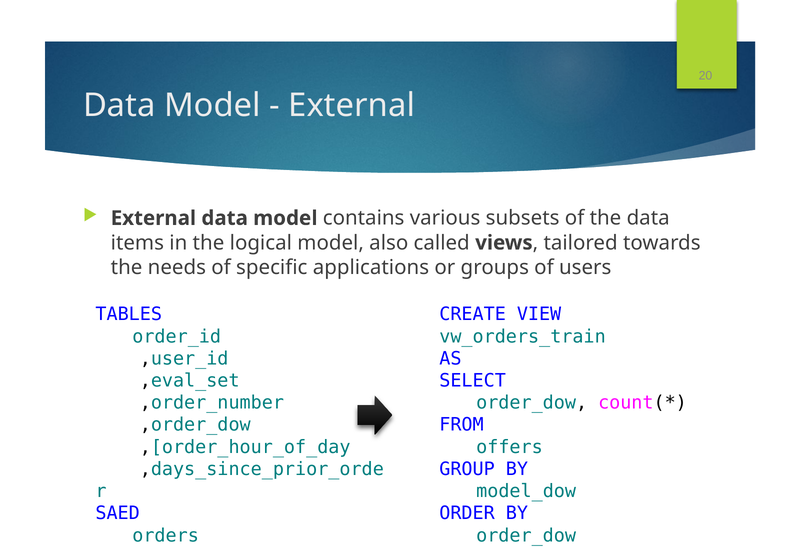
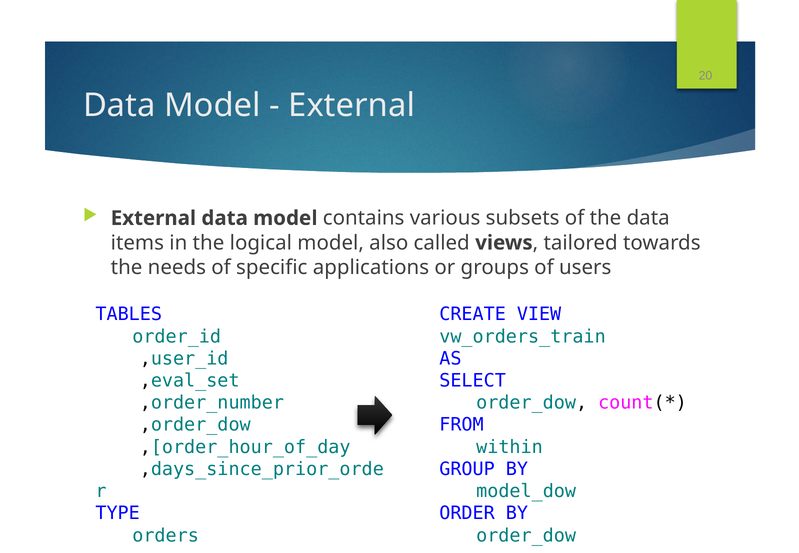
offers: offers -> within (509, 447)
SAED: SAED -> TYPE (118, 514)
